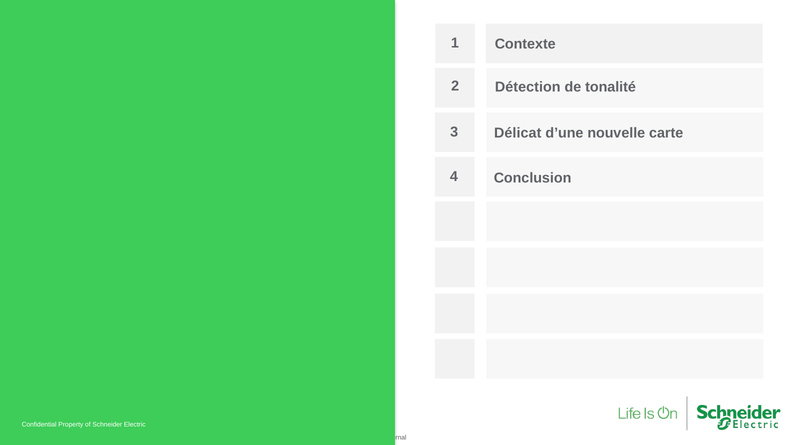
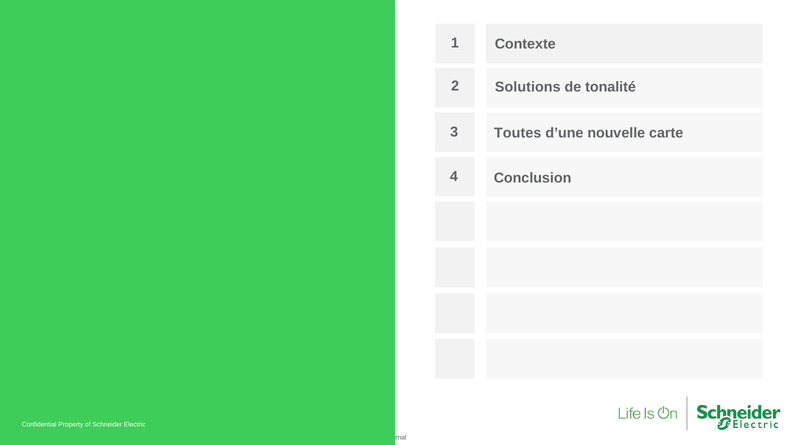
Détection: Détection -> Solutions (528, 87)
Délicat: Délicat -> Toutes (518, 133)
